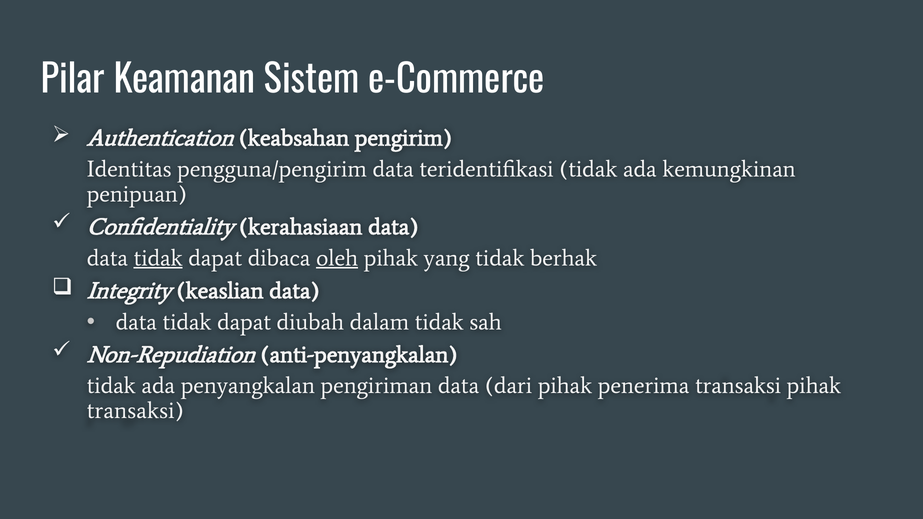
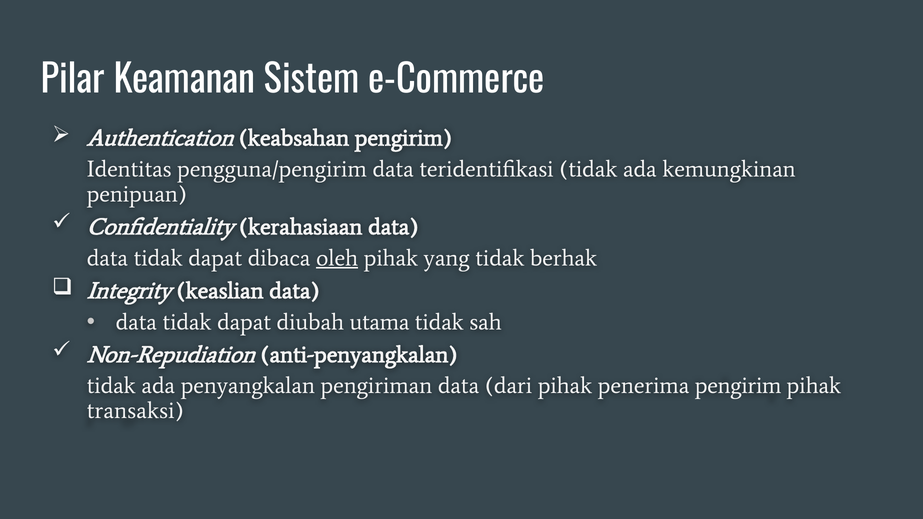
tidak underline: present -> none (158, 258)
dalam: dalam -> utama (380, 322)
penerima transaksi: transaksi -> pengirim (738, 386)
